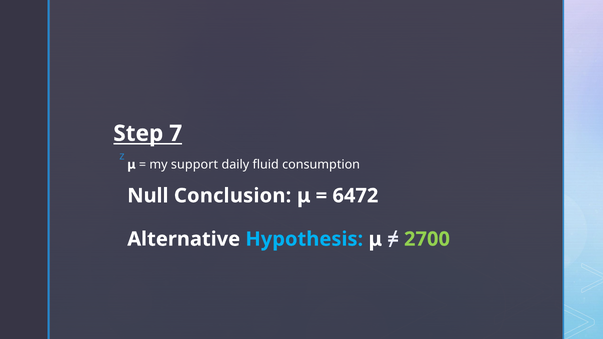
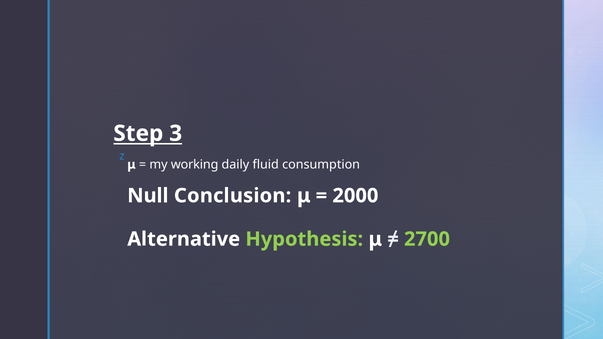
7: 7 -> 3 (176, 133)
support: support -> working (195, 165)
6472: 6472 -> 2000 (355, 196)
Hypothesis colour: light blue -> light green (304, 239)
